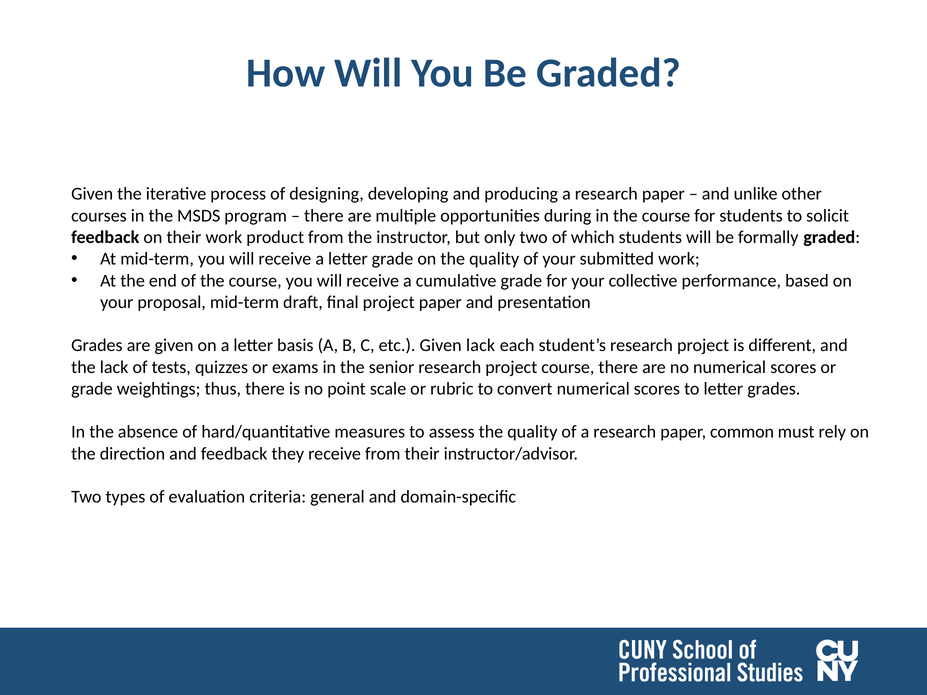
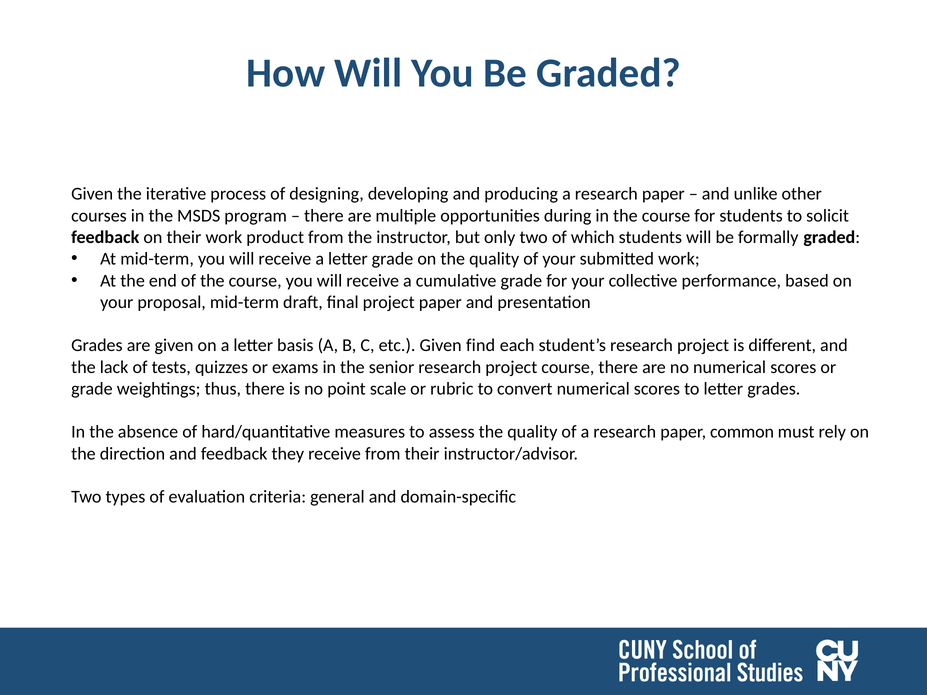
Given lack: lack -> find (481, 346)
